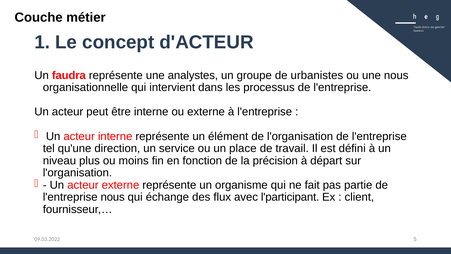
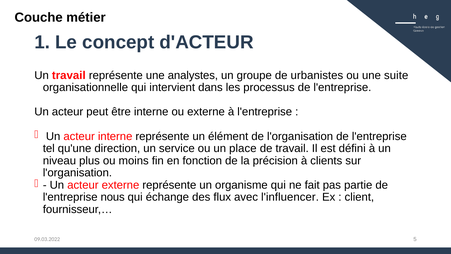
Un faudra: faudra -> travail (69, 75)
une nous: nous -> suite (396, 75)
départ: départ -> clients (326, 160)
l'participant: l'participant -> l'influencer (290, 197)
